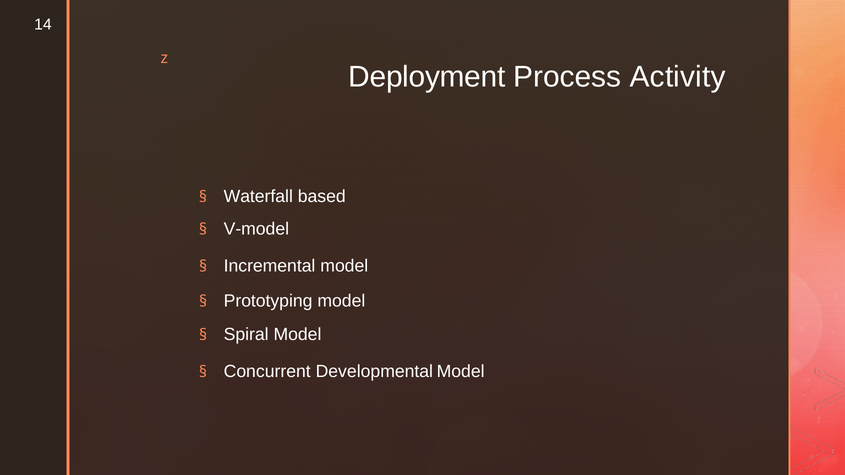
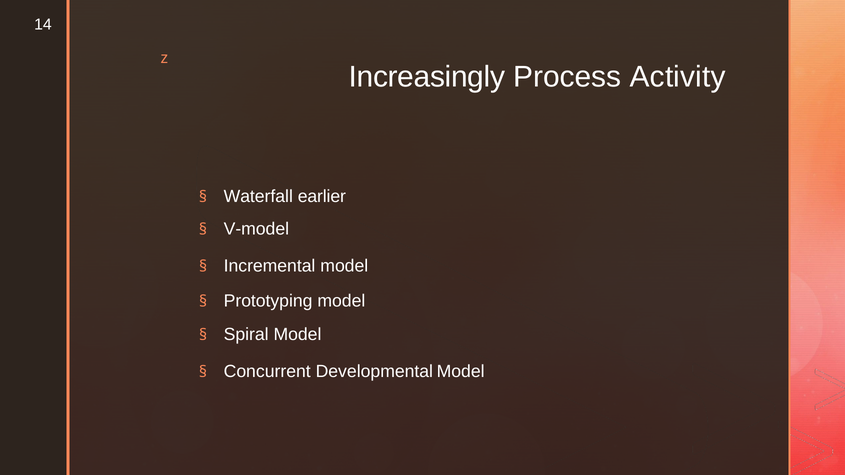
Deployment: Deployment -> Increasingly (427, 77)
based: based -> earlier (322, 196)
